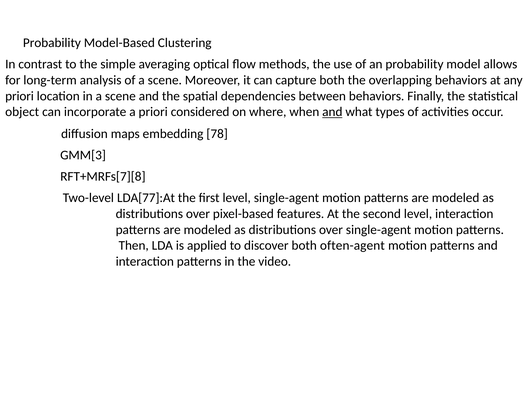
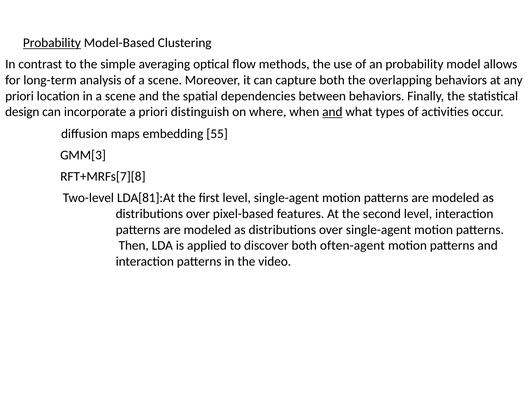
Probability underline: none -> present (52, 43)
object: object -> design (22, 112)
considered: considered -> distinguish (200, 112)
78: 78 -> 55 (217, 134)
LDA[77]:At: LDA[77]:At -> LDA[81]:At (146, 198)
